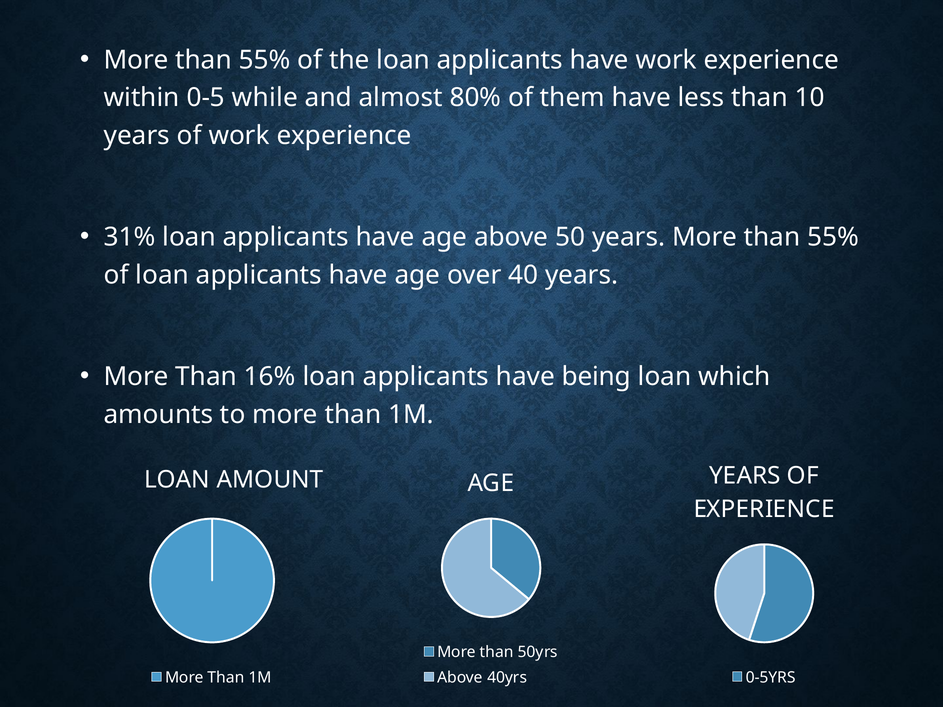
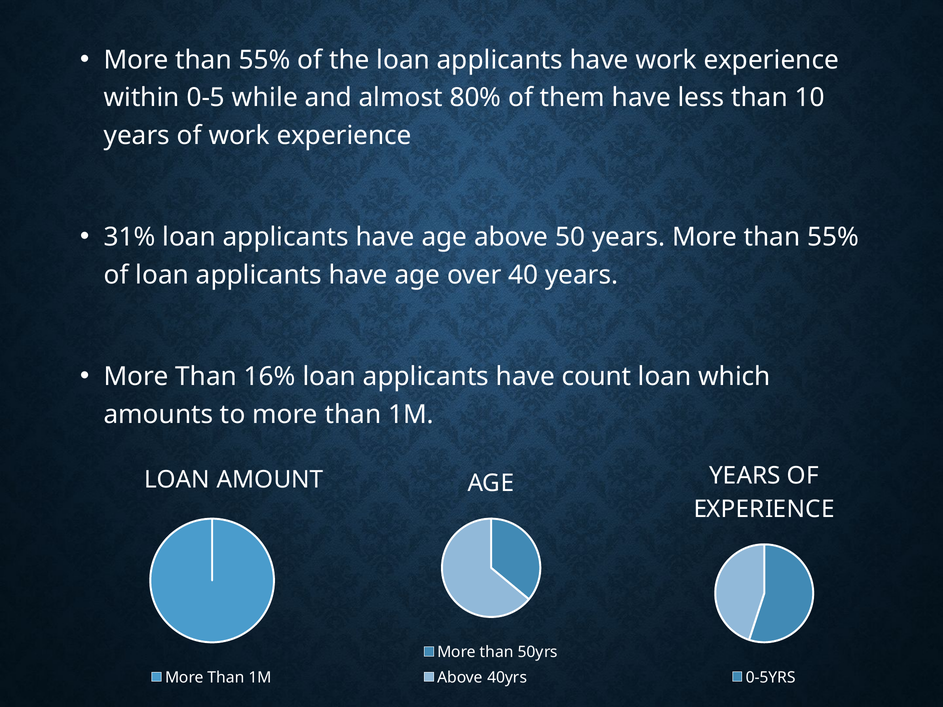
being: being -> count (596, 377)
